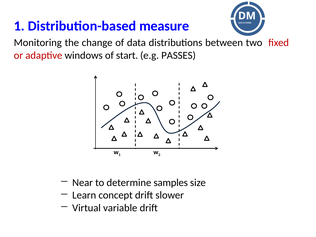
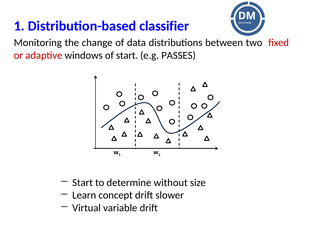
measure: measure -> classifier (164, 26)
Near: Near -> Start (83, 183)
samples: samples -> without (171, 183)
